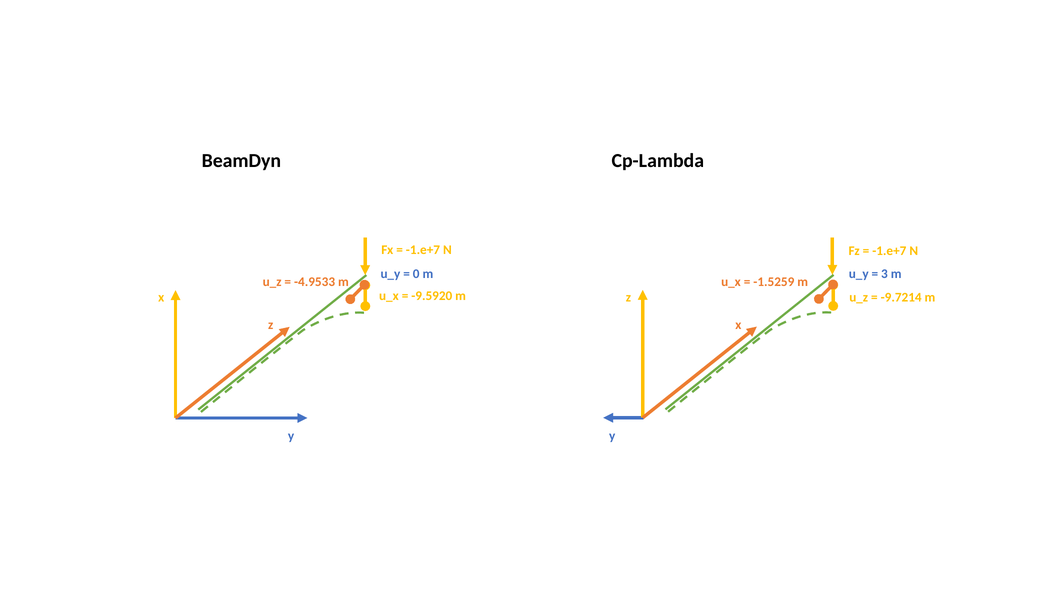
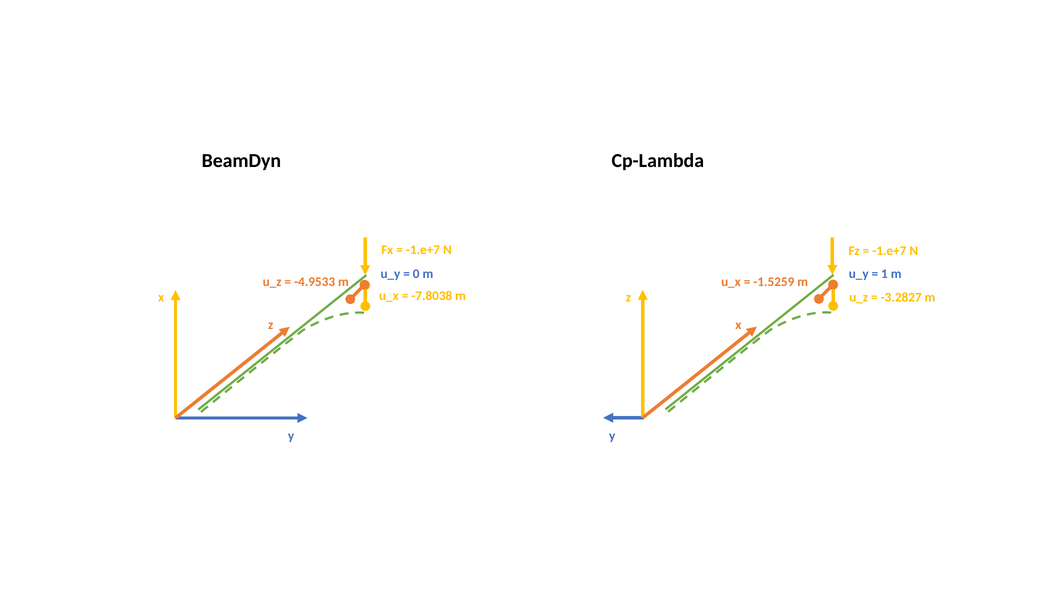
3: 3 -> 1 (884, 274)
-9.5920: -9.5920 -> -7.8038 (432, 296)
-9.7214: -9.7214 -> -3.2827 (901, 297)
